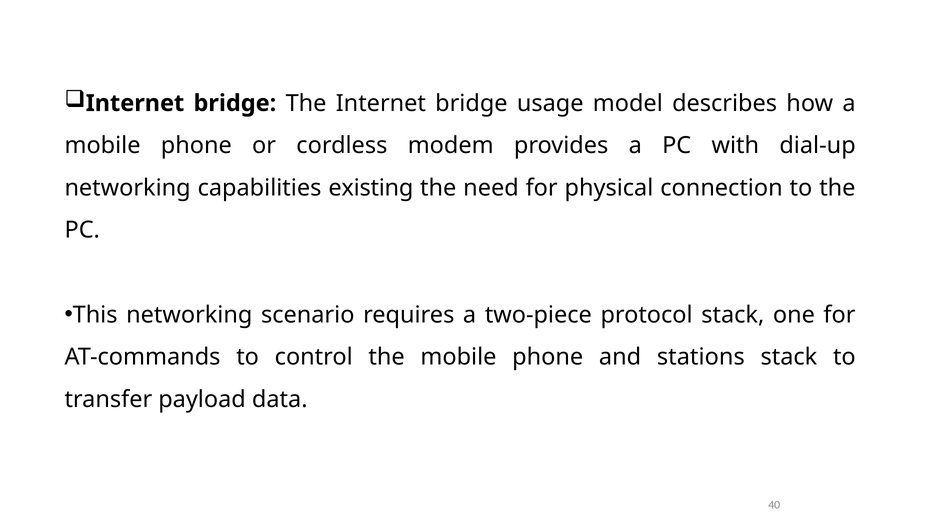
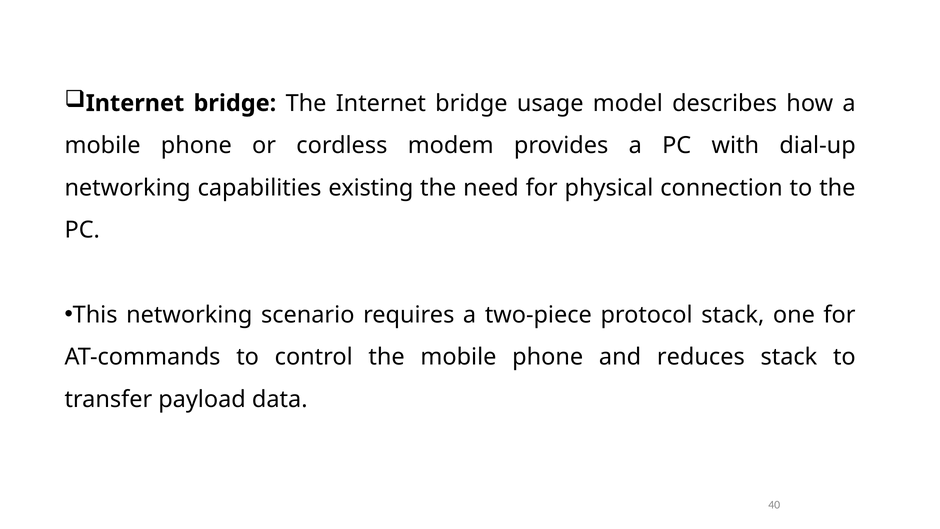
stations: stations -> reduces (701, 357)
